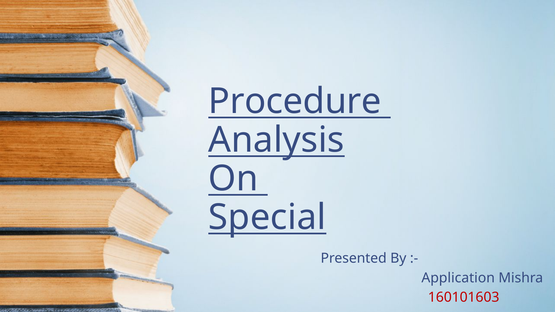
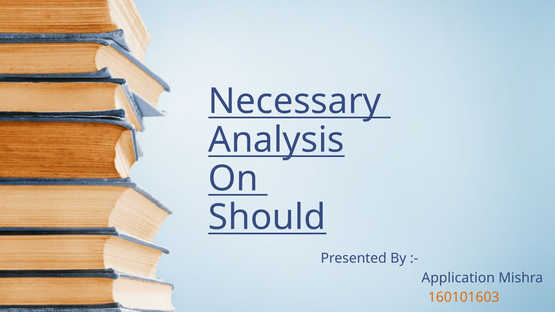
Procedure: Procedure -> Necessary (295, 101)
Special: Special -> Should (267, 218)
160101603 colour: red -> orange (464, 298)
